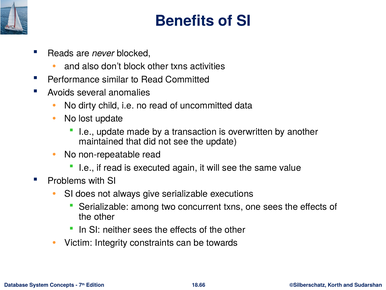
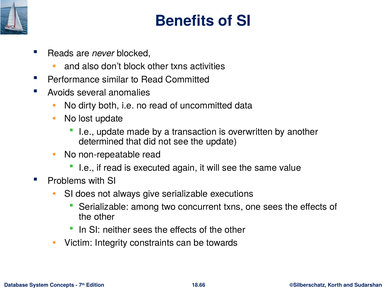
child: child -> both (109, 105)
maintained: maintained -> determined (101, 141)
